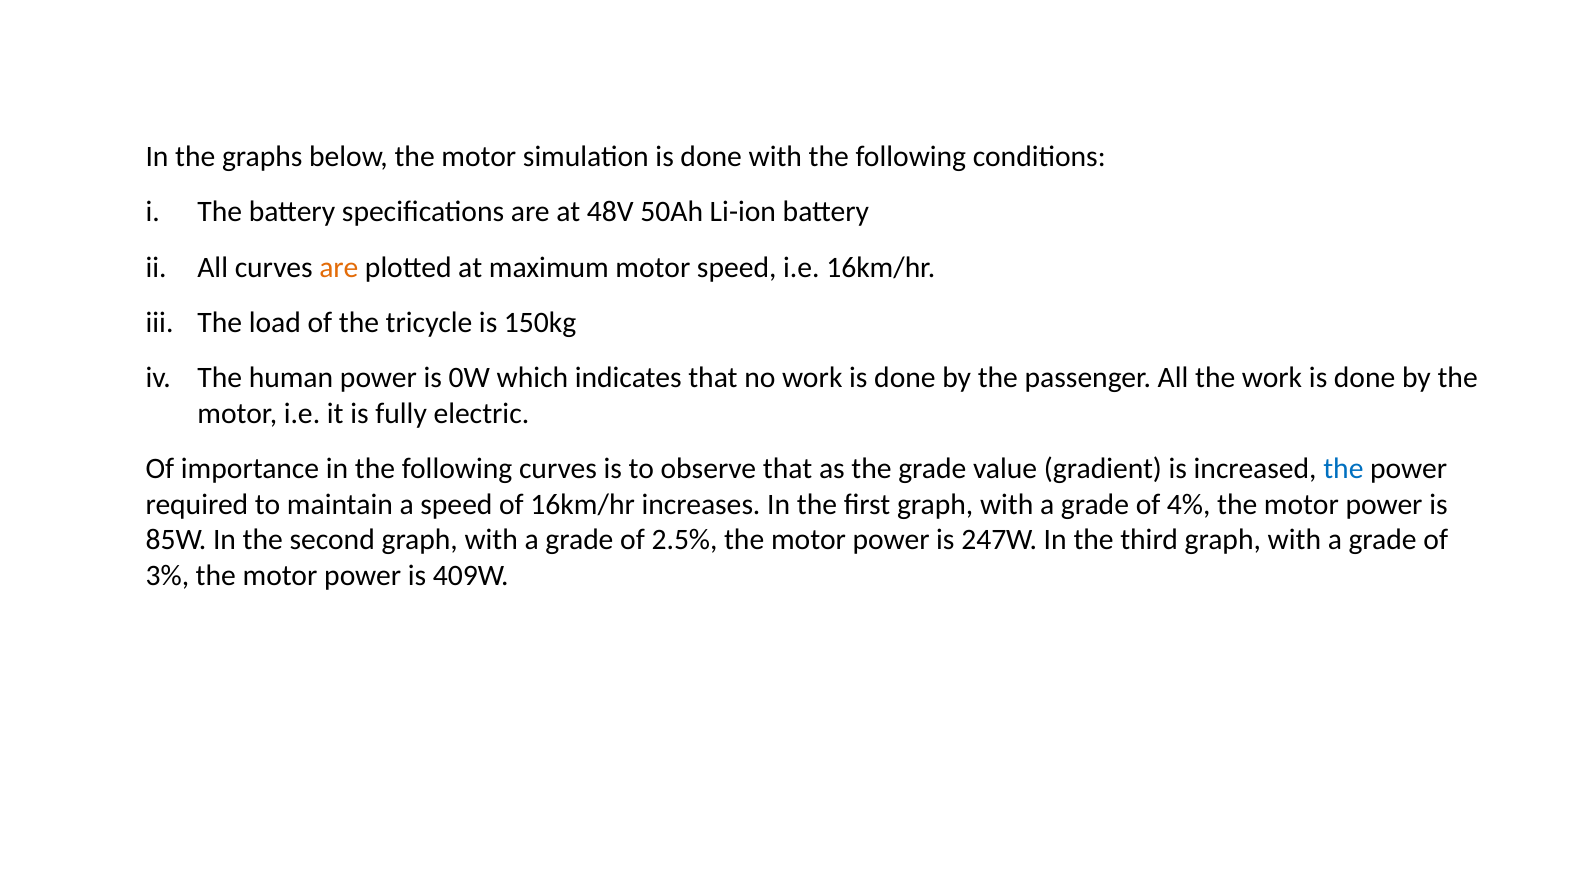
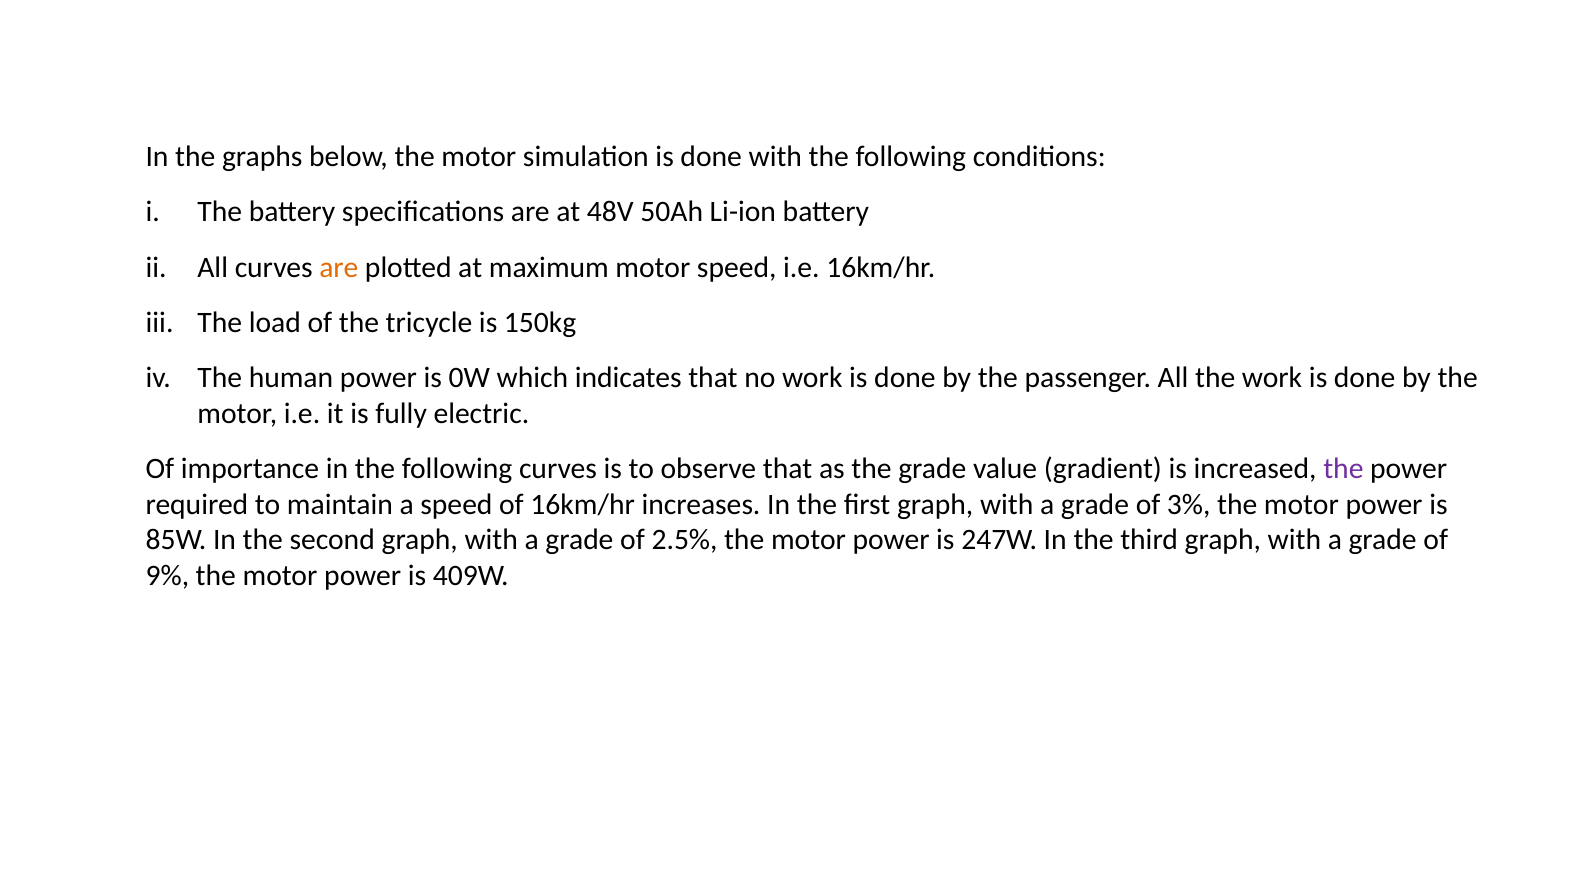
the colour: blue -> purple (1343, 469)
4%: 4% -> 3% (1189, 504)
3%: 3% -> 9% (167, 575)
